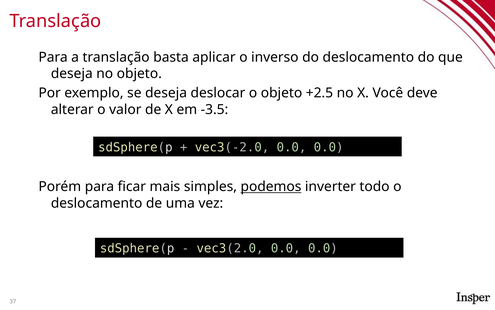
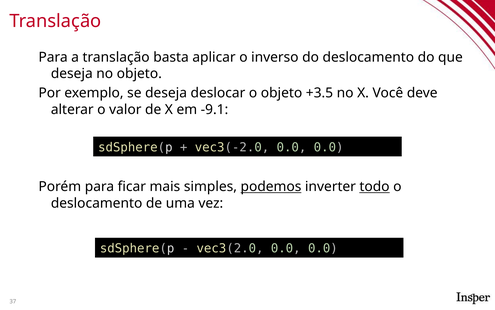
+2.5: +2.5 -> +3.5 (319, 93)
-3.5: -3.5 -> -9.1 (214, 109)
todo underline: none -> present (375, 186)
